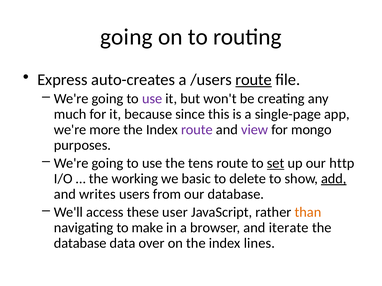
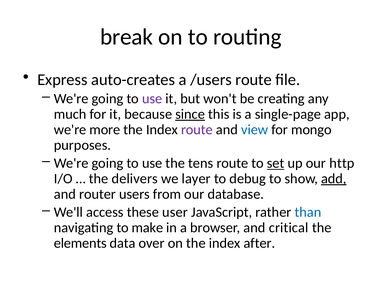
going: going -> break (127, 37)
route underline: present -> none (254, 80)
since underline: none -> present (190, 114)
view colour: purple -> blue (255, 130)
working: working -> delivers (135, 179)
basic: basic -> layer (196, 179)
delete: delete -> debug (248, 179)
writes: writes -> router (97, 194)
than colour: orange -> blue (308, 213)
iterate: iterate -> critical (289, 228)
database: database -> elements (80, 244)
lines: lines -> after (259, 244)
